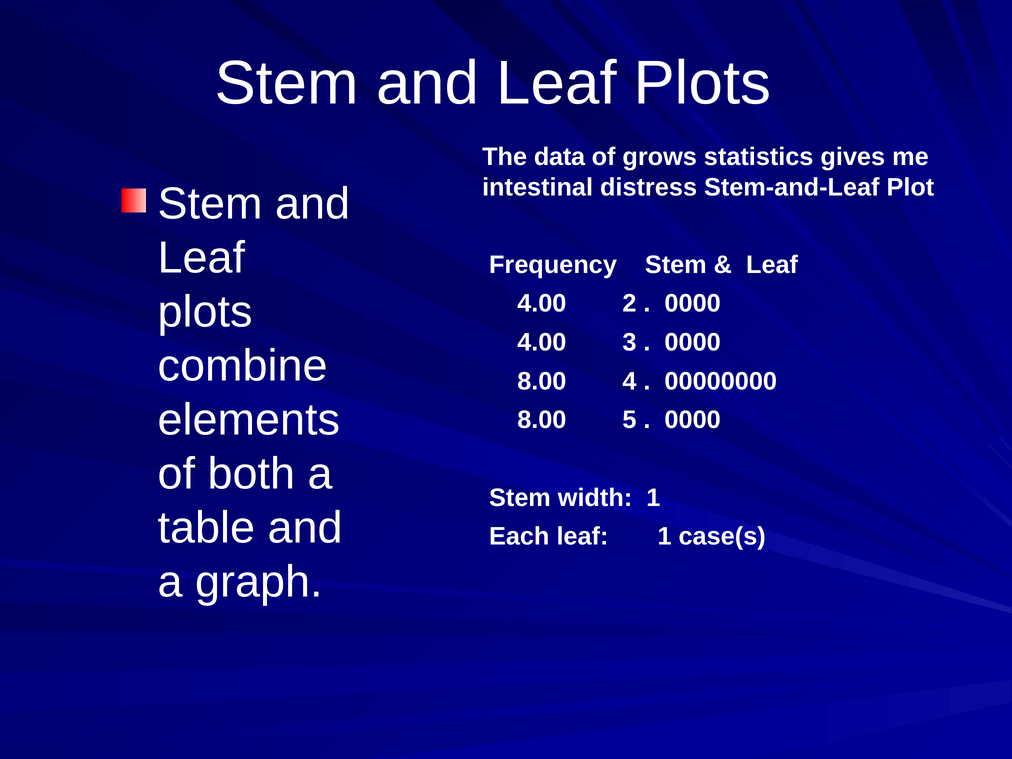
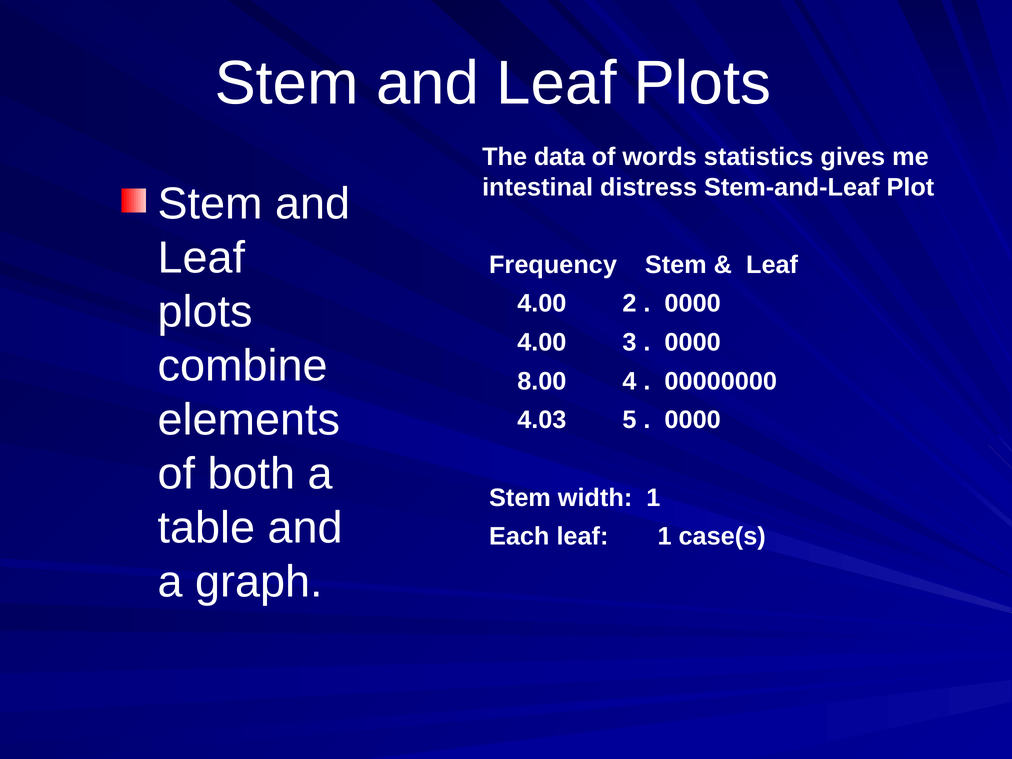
grows: grows -> words (660, 157)
8.00: 8.00 -> 4.03 (542, 420)
